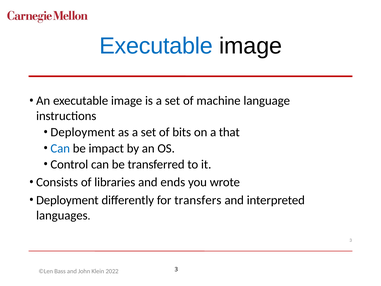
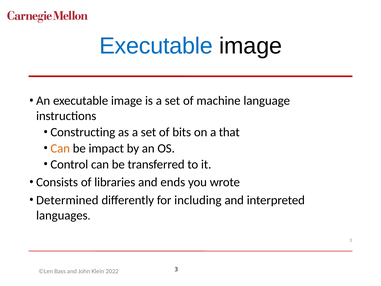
Deployment: Deployment -> Constructing (83, 132)
Can colour: blue -> orange (60, 148)
Deployment: Deployment -> Determined (67, 200)
transfers: transfers -> including (198, 200)
